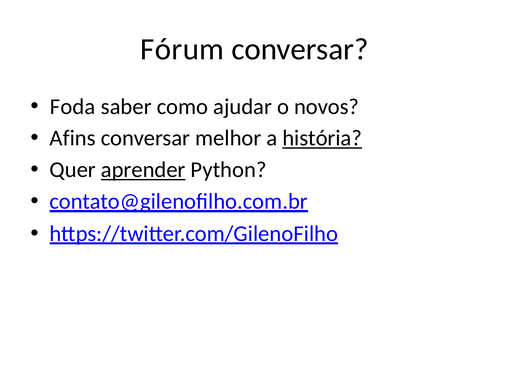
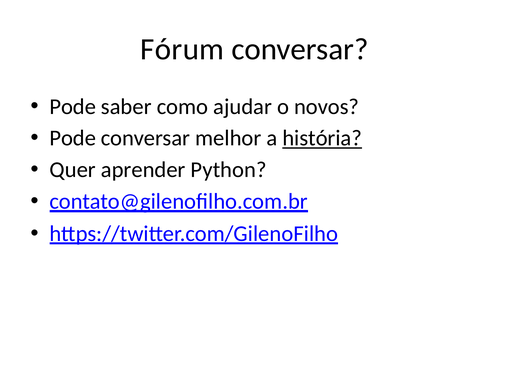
Foda: Foda -> Pode (73, 107)
Afins: Afins -> Pode (73, 138)
aprender underline: present -> none (143, 170)
